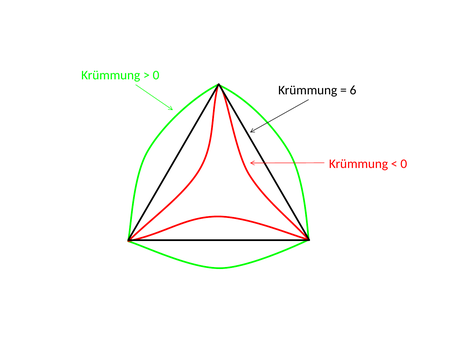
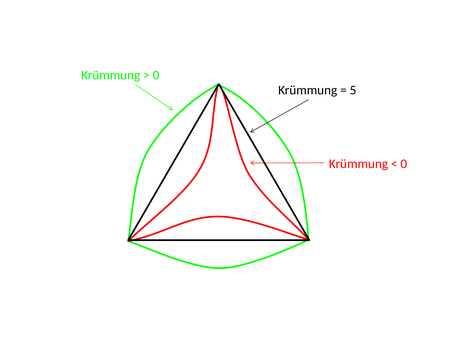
6: 6 -> 5 (353, 90)
